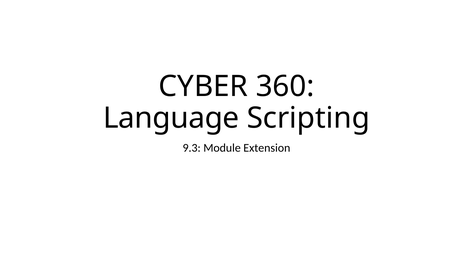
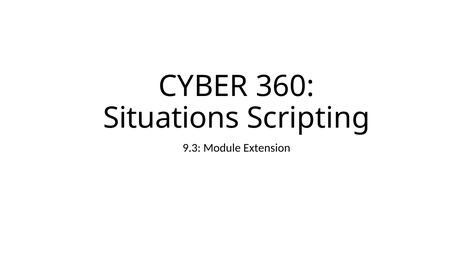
Language: Language -> Situations (171, 118)
